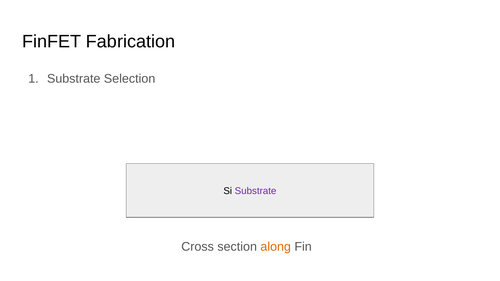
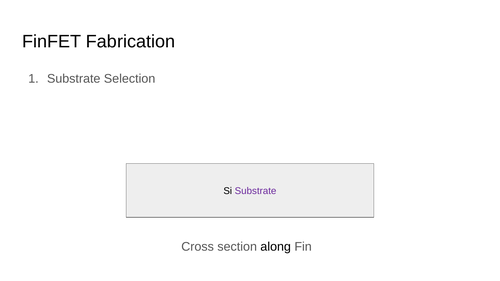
along colour: orange -> black (276, 247)
